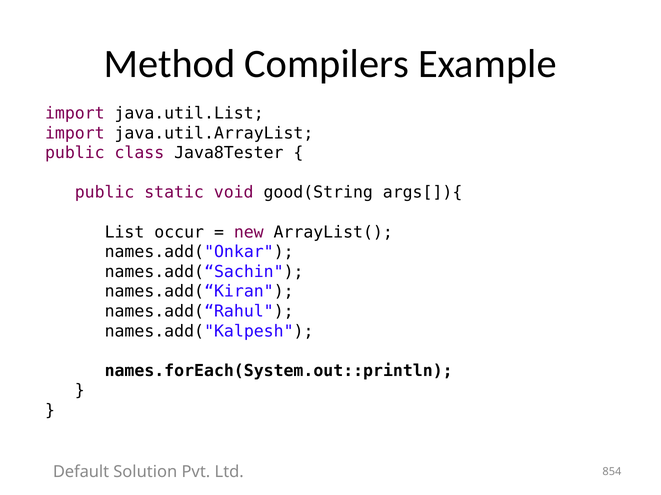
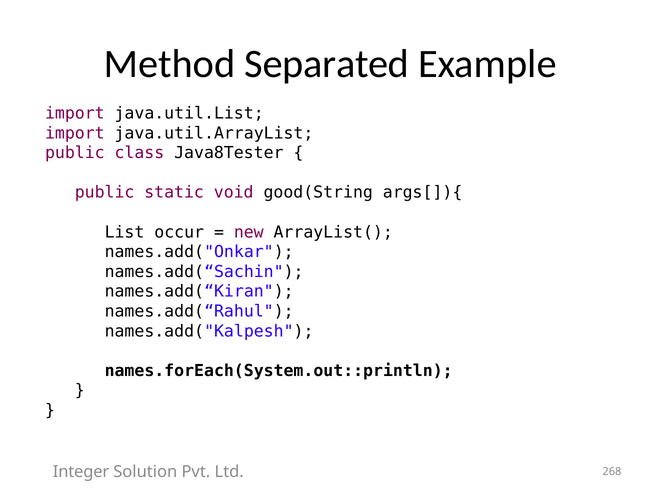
Compilers: Compilers -> Separated (327, 64)
Default: Default -> Integer (81, 472)
854: 854 -> 268 (612, 472)
